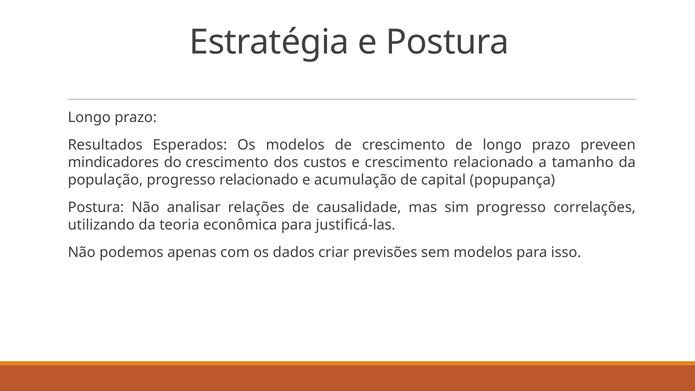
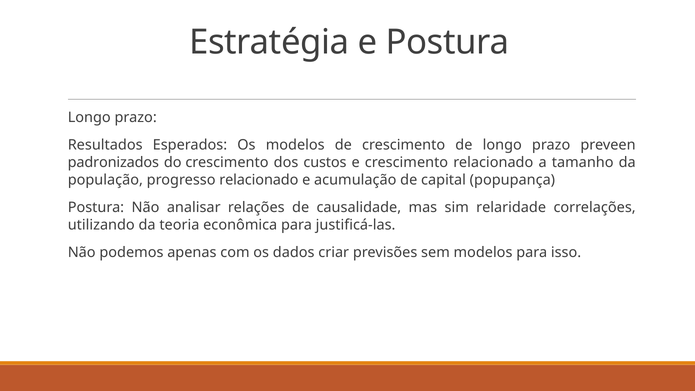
mindicadores: mindicadores -> padronizados (113, 162)
sim progresso: progresso -> relaridade (511, 207)
